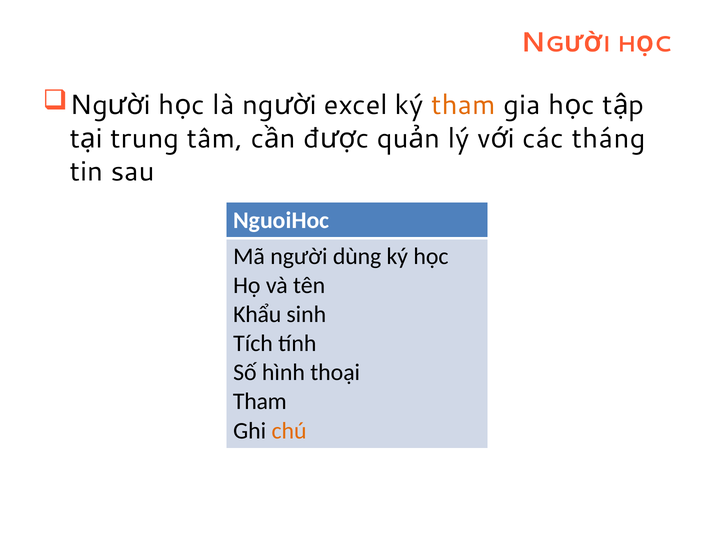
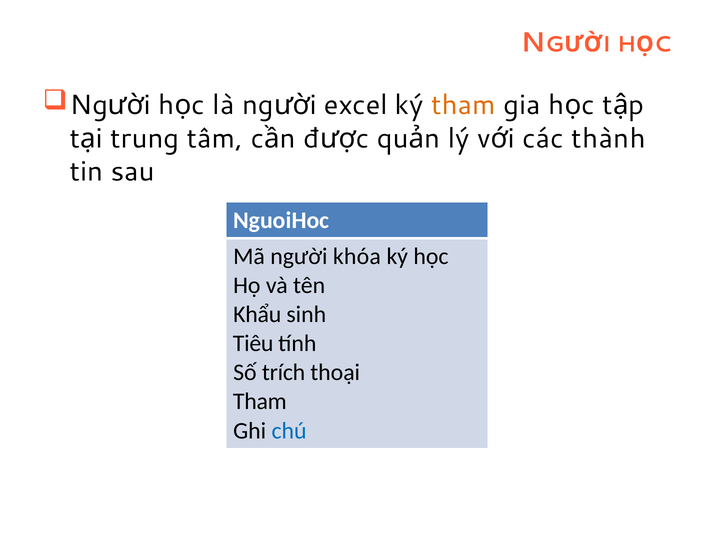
tháng: tháng -> thành (609, 139)
dùng: dùng -> khóa (357, 257)
Tích: Tích -> Tiêu (253, 344)
hình: hình -> trích (284, 373)
chú colour: orange -> blue (289, 431)
